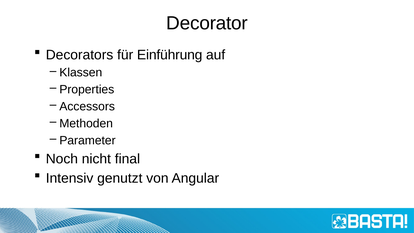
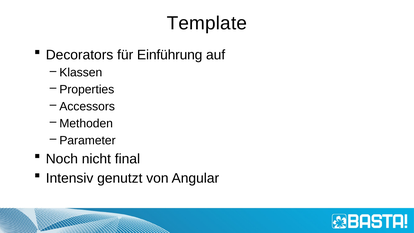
Decorator: Decorator -> Template (207, 23)
